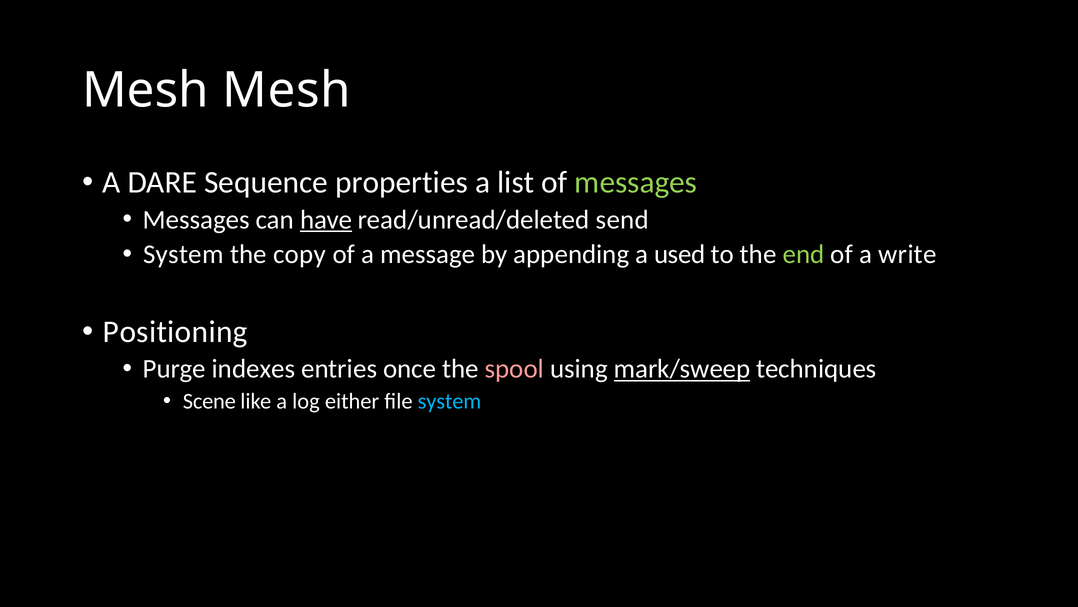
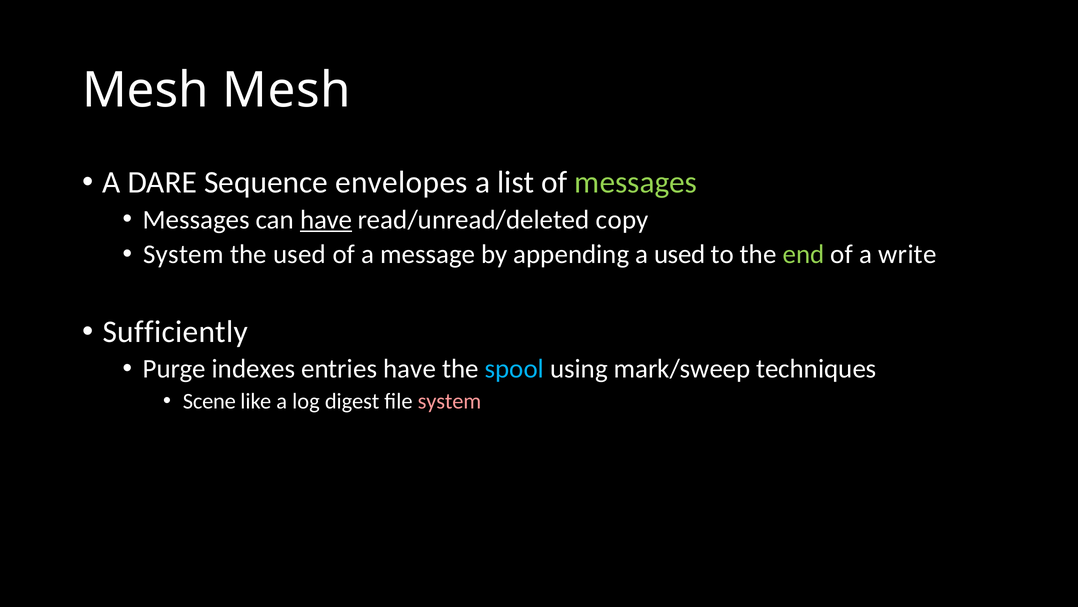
properties: properties -> envelopes (401, 182)
send: send -> copy (622, 219)
the copy: copy -> used (300, 254)
Positioning: Positioning -> Sufficiently (175, 332)
entries once: once -> have (410, 369)
spool colour: pink -> light blue (514, 369)
mark/sweep underline: present -> none (682, 369)
either: either -> digest (352, 401)
system colour: light blue -> pink (449, 401)
